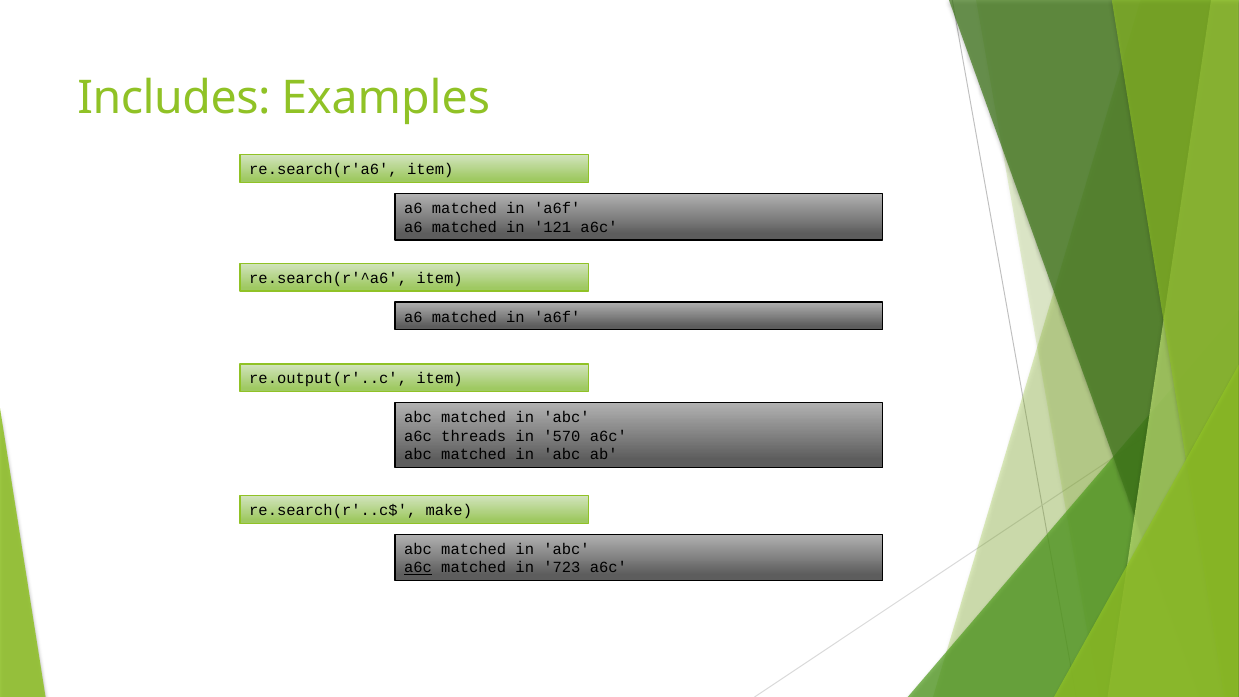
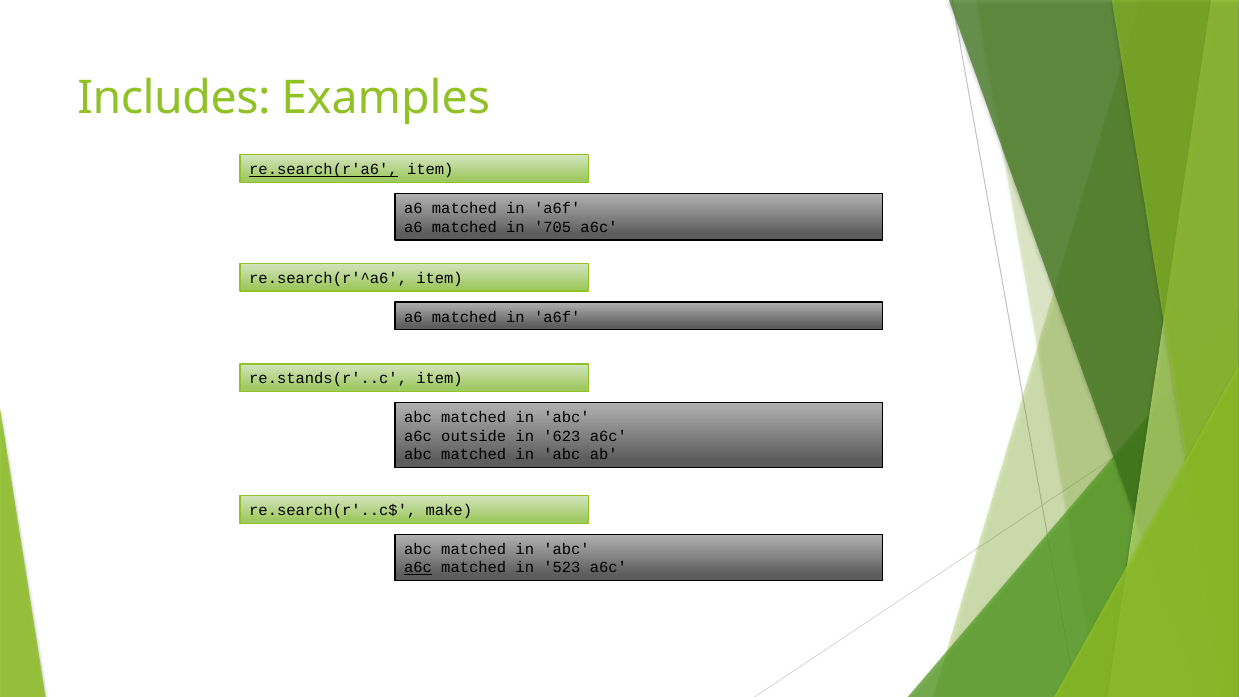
re.search(r'a6 underline: none -> present (323, 170)
121: 121 -> 705 (553, 227)
re.output(r'..c: re.output(r'..c -> re.stands(r'..c (328, 379)
threads: threads -> outside (474, 436)
570: 570 -> 623 (562, 436)
723: 723 -> 523 (562, 568)
